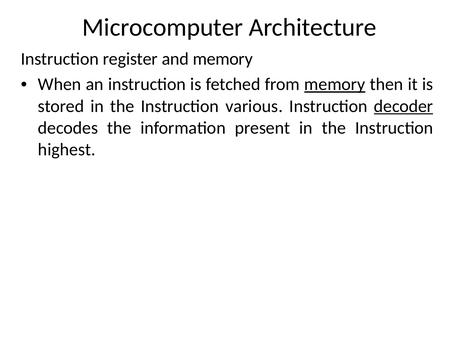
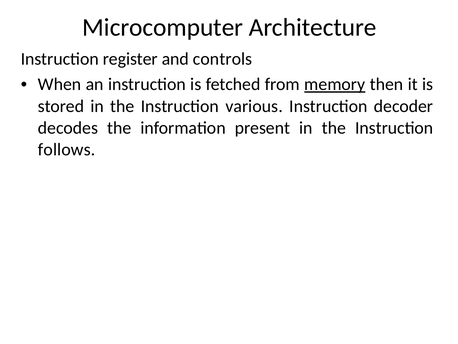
and memory: memory -> controls (223, 59)
decoder underline: present -> none (404, 106)
highest: highest -> follows (67, 149)
